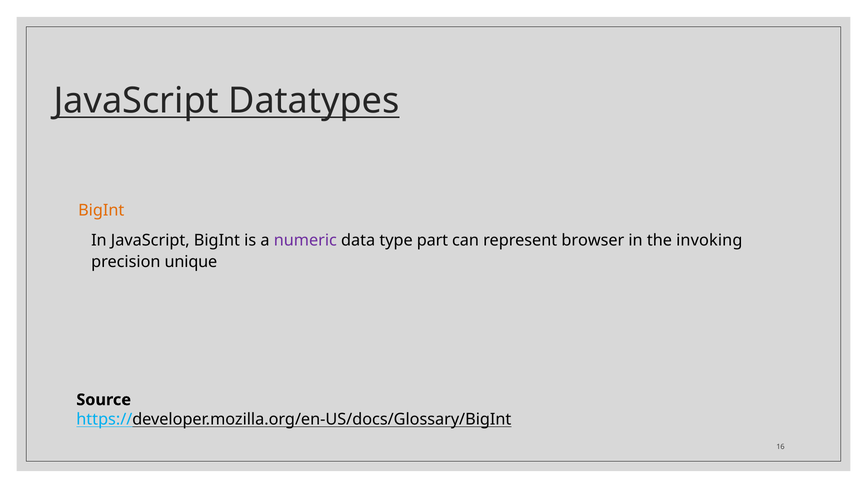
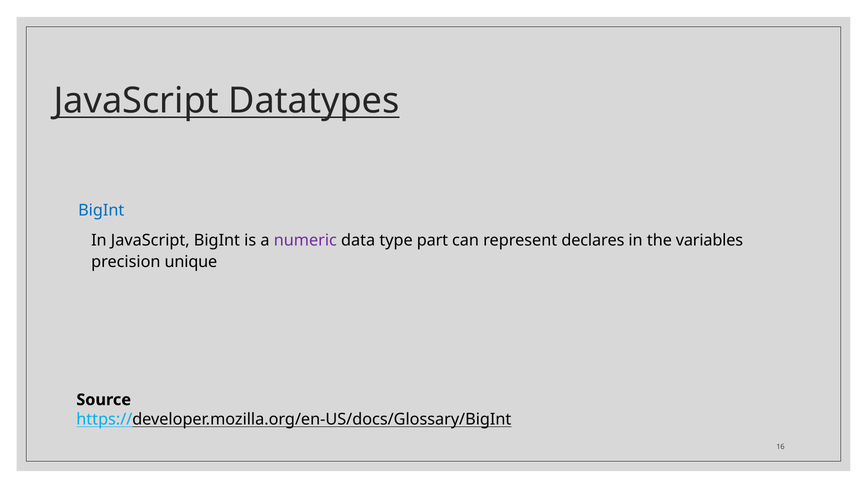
BigInt colour: orange -> blue (101, 210)
browser: browser -> declares (593, 240)
invoking: invoking -> variables (709, 240)
